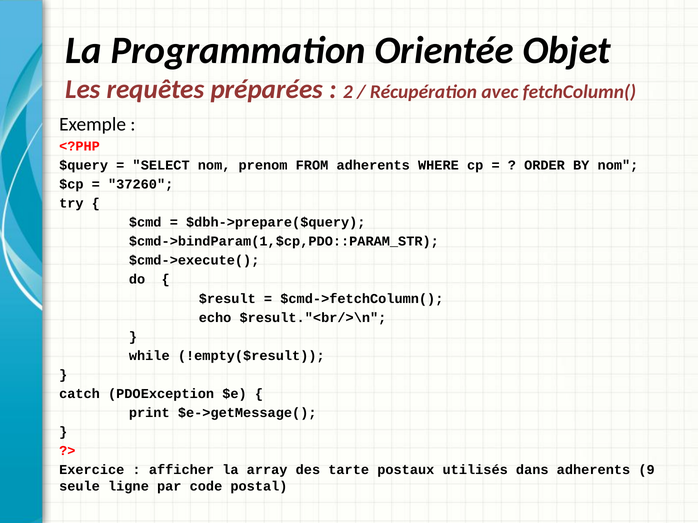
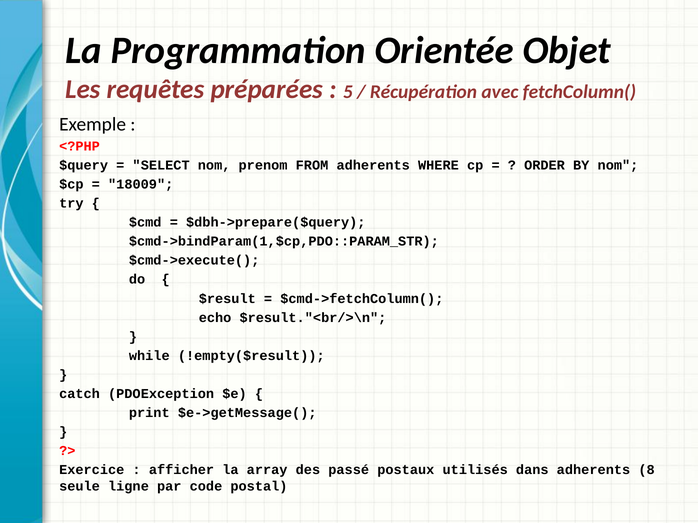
2: 2 -> 5 (348, 92)
37260: 37260 -> 18009 (141, 185)
tarte: tarte -> passé (349, 470)
9: 9 -> 8 (647, 470)
